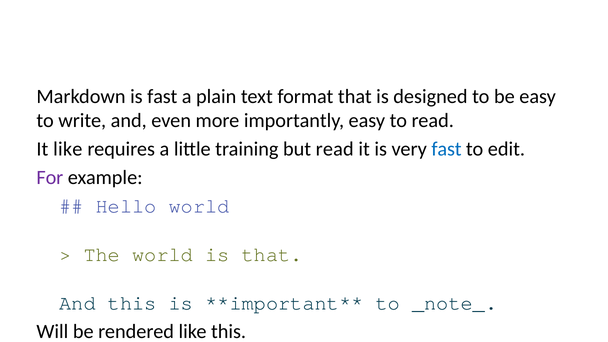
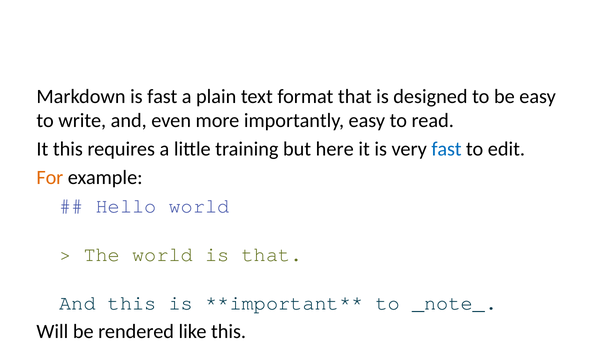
It like: like -> this (68, 149)
but read: read -> here (335, 149)
For colour: purple -> orange (50, 177)
